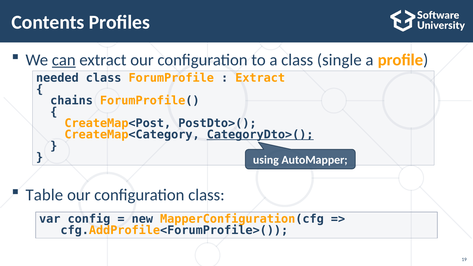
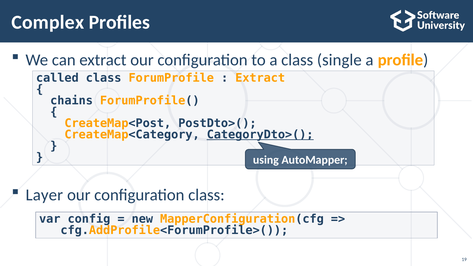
Contents: Contents -> Complex (48, 22)
can underline: present -> none (64, 60)
needed: needed -> called (57, 78)
Table: Table -> Layer (44, 195)
